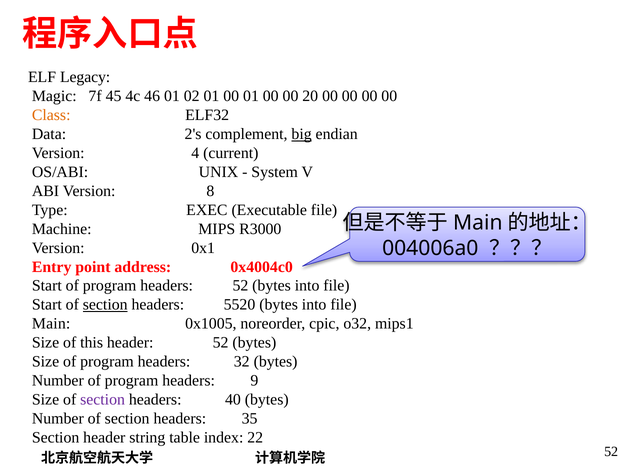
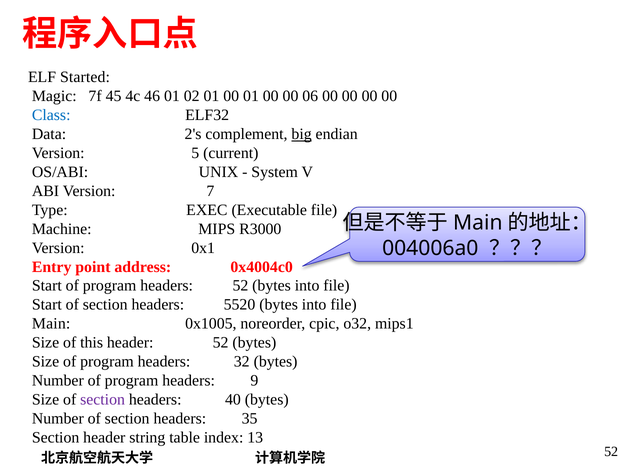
Legacy: Legacy -> Started (85, 77)
20: 20 -> 06 (310, 96)
Class colour: orange -> blue (51, 115)
4: 4 -> 5 (195, 153)
8: 8 -> 7 (210, 191)
section underline: present -> none (105, 305)
22: 22 -> 13 (255, 438)
